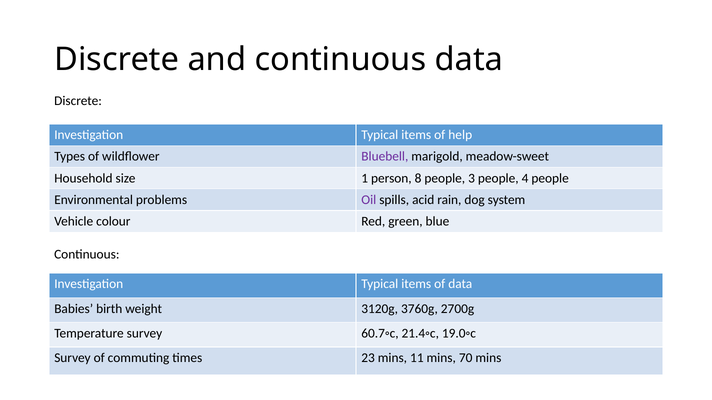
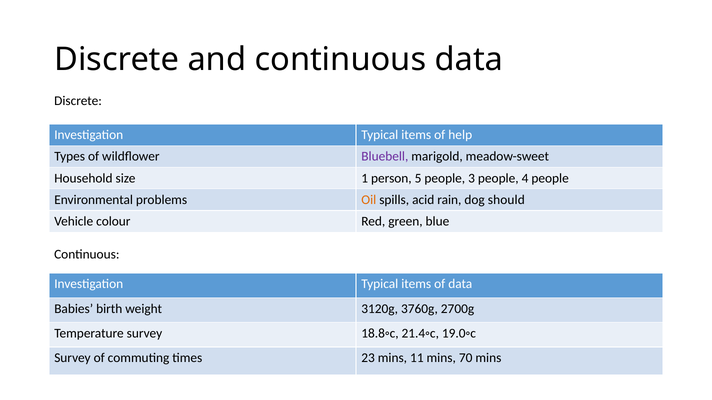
8: 8 -> 5 (418, 178)
Oil colour: purple -> orange (369, 200)
system: system -> should (506, 200)
60.7◦c: 60.7◦c -> 18.8◦c (380, 334)
